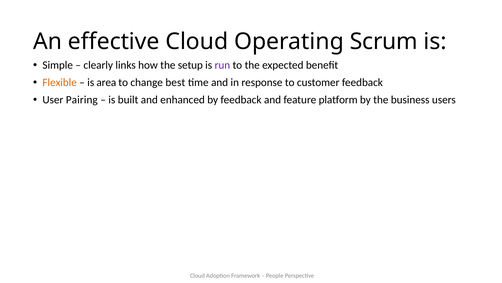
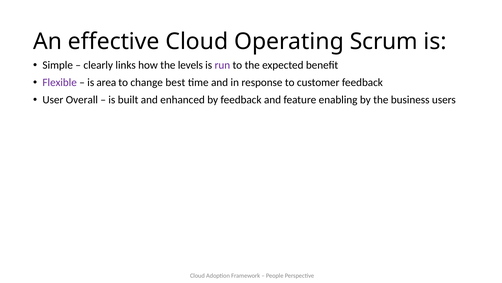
setup: setup -> levels (190, 65)
Flexible colour: orange -> purple (60, 82)
Pairing: Pairing -> Overall (82, 100)
platform: platform -> enabling (338, 100)
